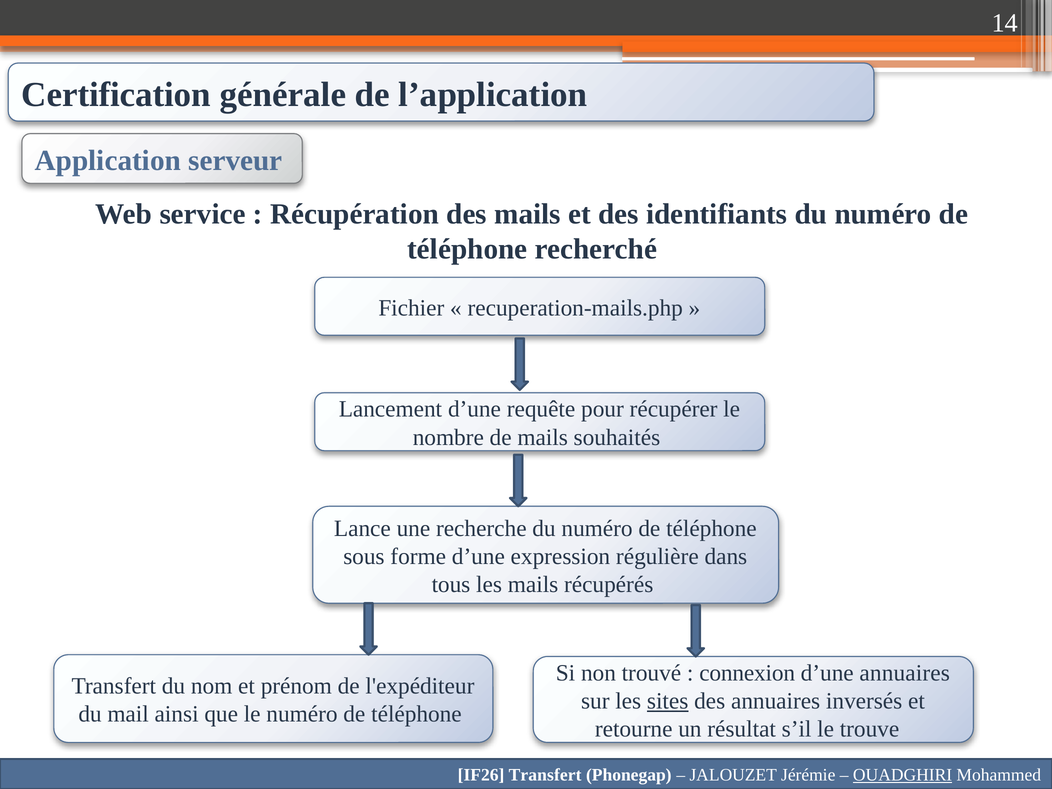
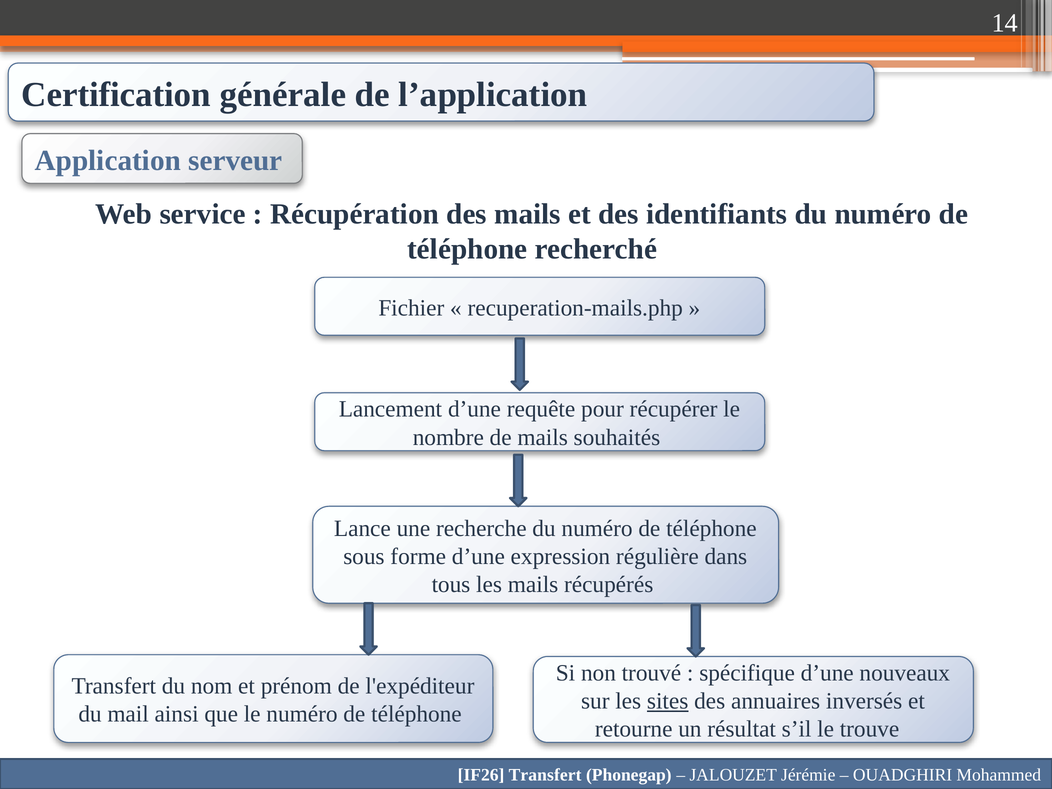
connexion: connexion -> spécifique (747, 673)
d’une annuaires: annuaires -> nouveaux (905, 673)
OUADGHIRI underline: present -> none (903, 775)
